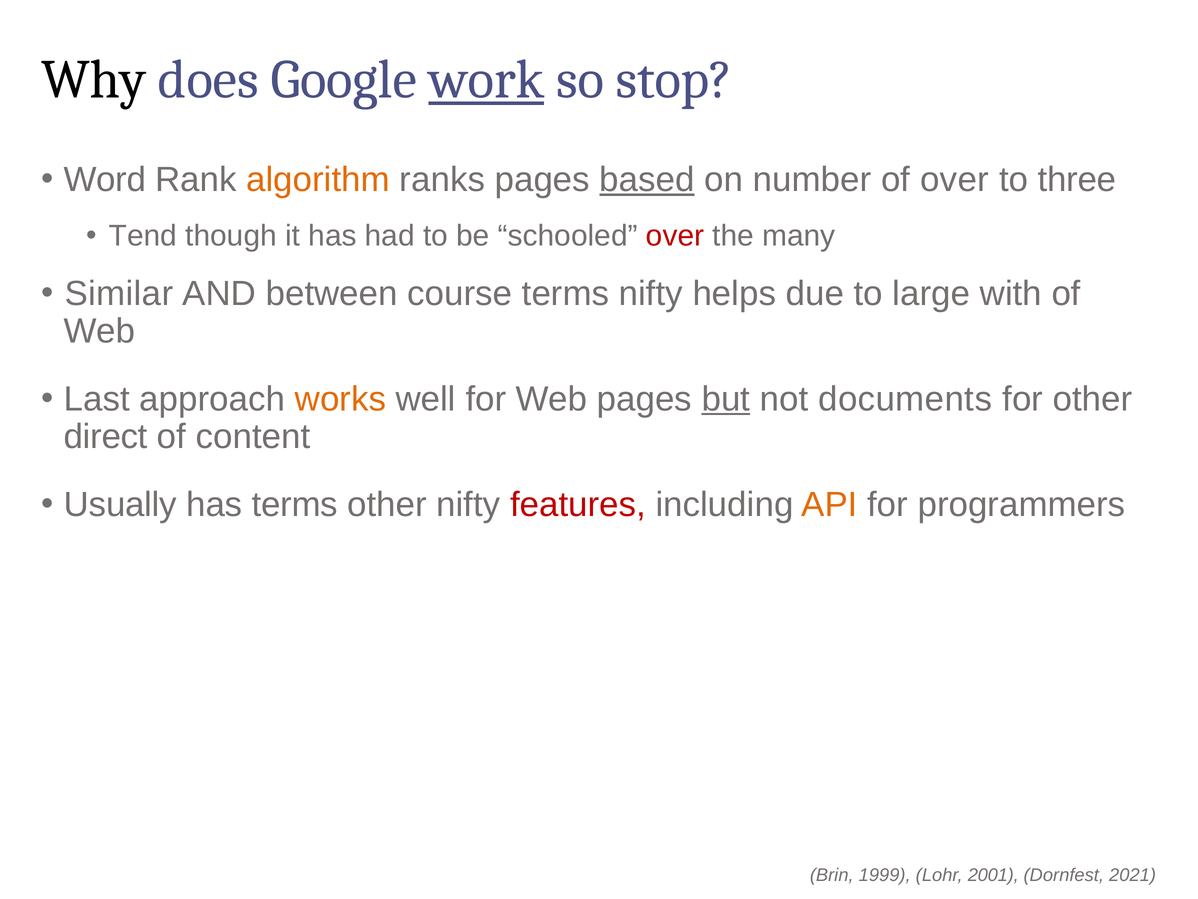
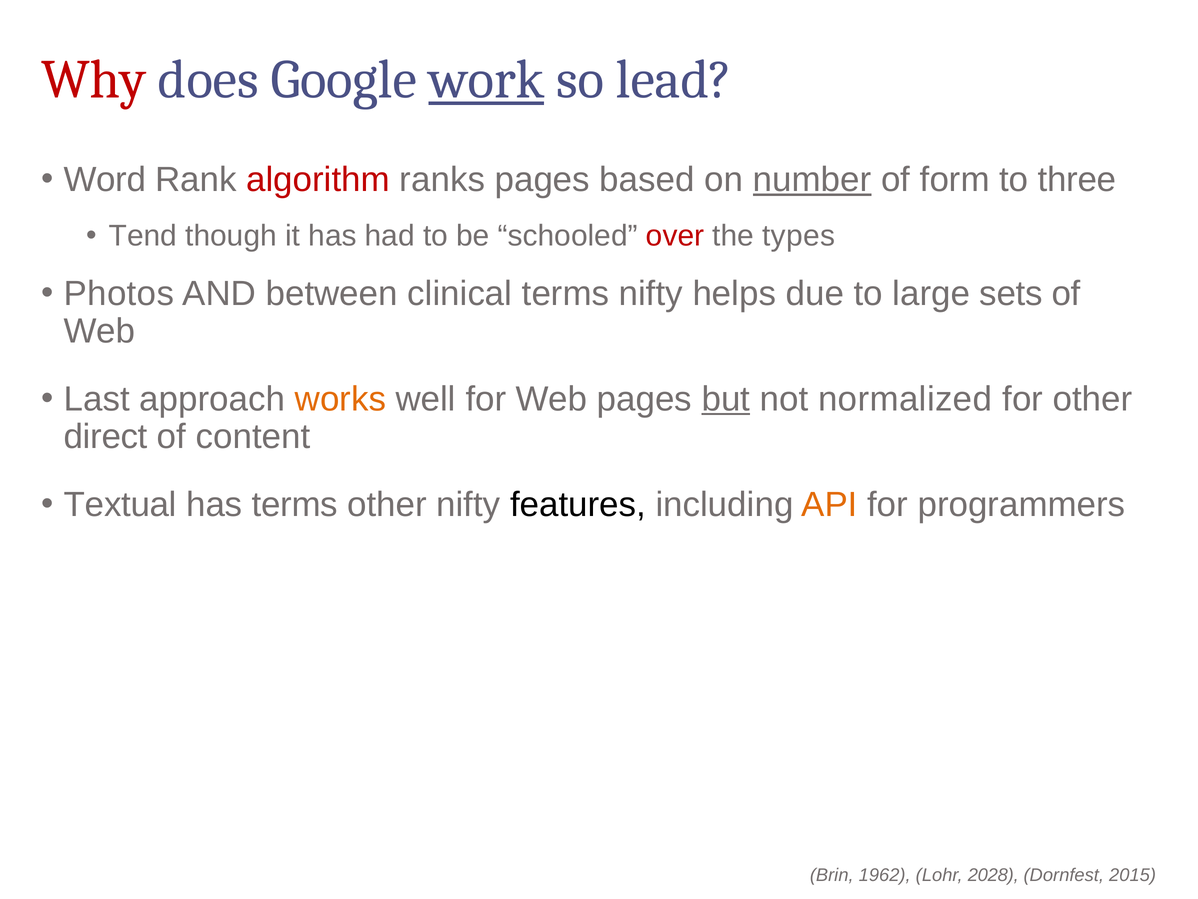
Why colour: black -> red (94, 80)
stop: stop -> lead (674, 80)
algorithm colour: orange -> red (318, 180)
based underline: present -> none (647, 180)
number underline: none -> present (812, 180)
of over: over -> form (955, 180)
many: many -> types (799, 236)
Similar: Similar -> Photos (119, 293)
course: course -> clinical (460, 293)
with: with -> sets (1011, 293)
documents: documents -> normalized (905, 399)
Usually: Usually -> Textual (120, 504)
features colour: red -> black (578, 504)
1999: 1999 -> 1962 (885, 875)
2001: 2001 -> 2028 (993, 875)
2021: 2021 -> 2015 (1133, 875)
